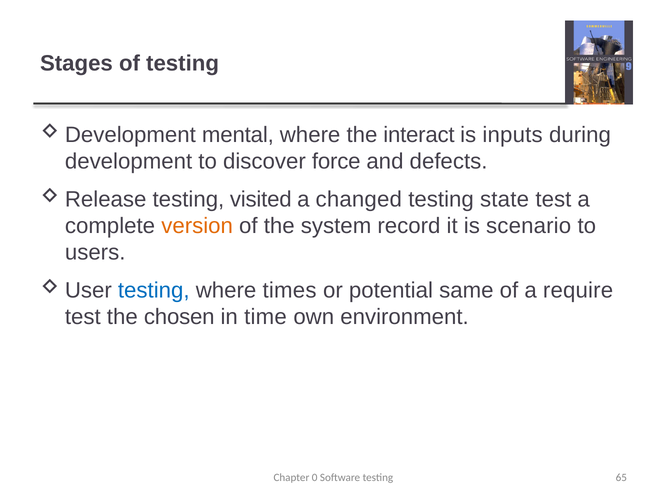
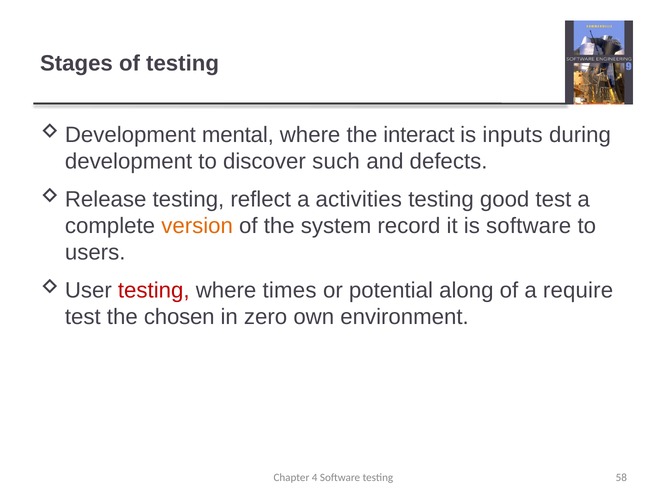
force: force -> such (336, 162)
visited: visited -> reflect (261, 199)
changed: changed -> activities (359, 199)
state: state -> good (505, 199)
is scenario: scenario -> software (529, 226)
testing colour: blue -> red (154, 291)
same: same -> along (466, 291)
time: time -> zero (266, 317)
0: 0 -> 4 (315, 478)
65: 65 -> 58 (621, 478)
